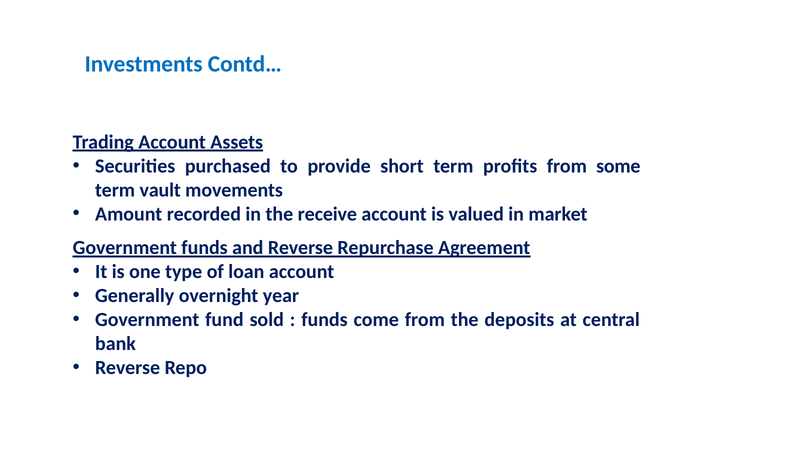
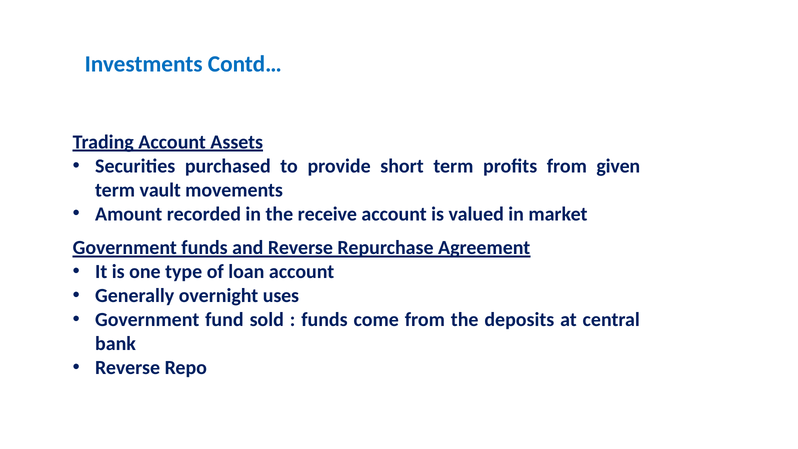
some: some -> given (618, 166)
year: year -> uses (281, 296)
